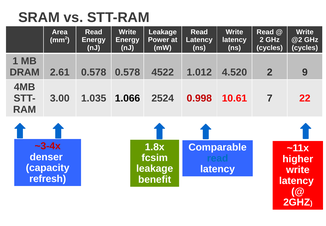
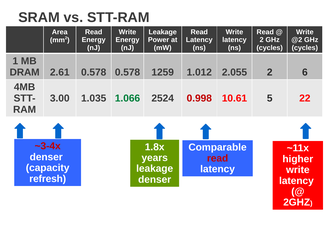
4522: 4522 -> 1259 (163, 72)
4.520: 4.520 -> 2.055 (234, 72)
9: 9 -> 6 (305, 72)
1.066 colour: black -> green (127, 98)
7: 7 -> 5 (270, 98)
fcsim: fcsim -> years (155, 158)
read colour: blue -> red (218, 159)
benefit: benefit -> denser (155, 180)
